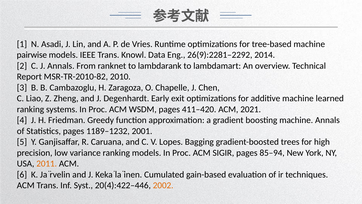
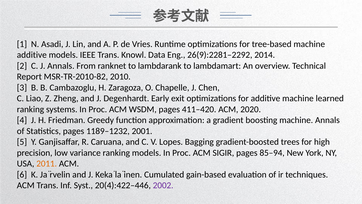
pairwise: pairwise -> additive (32, 55)
2021: 2021 -> 2020 (251, 109)
2002 colour: orange -> purple (163, 185)
